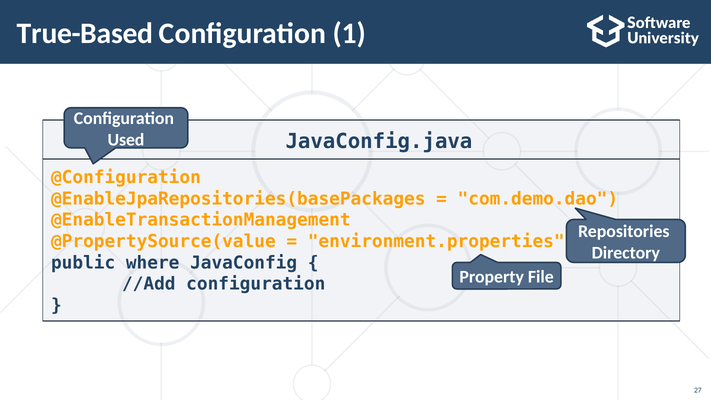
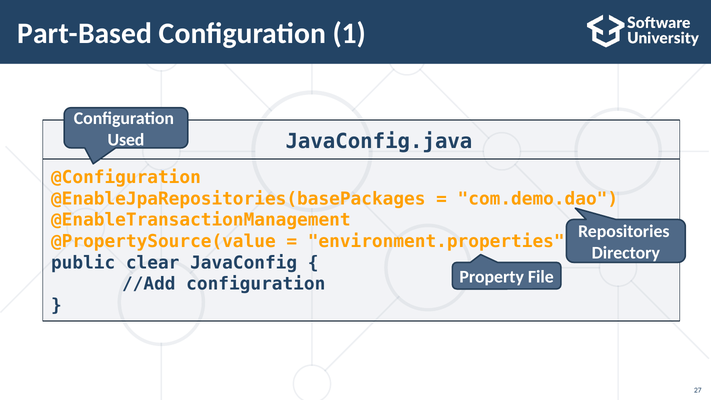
True-Based: True-Based -> Part-Based (85, 34)
where: where -> clear (153, 263)
